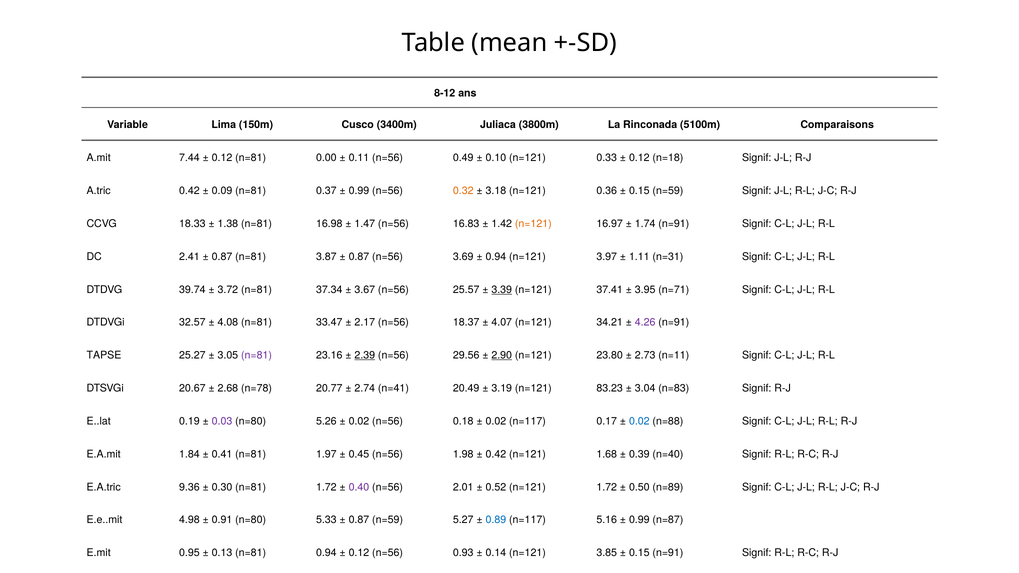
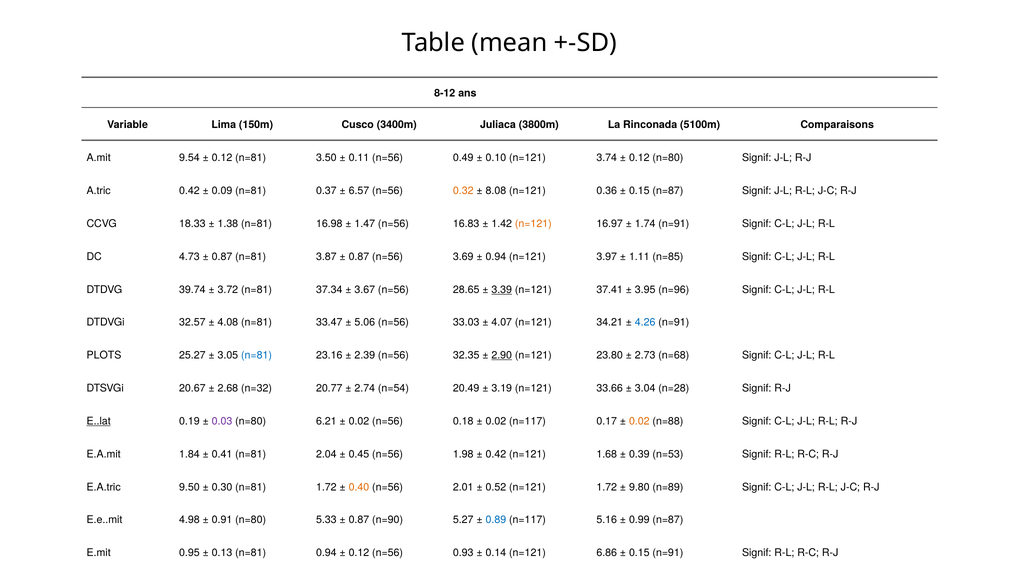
7.44: 7.44 -> 9.54 (189, 158)
0.00: 0.00 -> 3.50 (326, 158)
0.33: 0.33 -> 3.74 (607, 158)
0.12 n=18: n=18 -> n=80 (668, 158)
0.99: 0.99 -> 6.57 (359, 191)
3.18: 3.18 -> 8.08 (496, 191)
0.15 n=59: n=59 -> n=87 (668, 191)
DC 2.41: 2.41 -> 4.73 (189, 257)
n=31: n=31 -> n=85 (668, 257)
25.57: 25.57 -> 28.65 (466, 290)
n=71: n=71 -> n=96 (674, 290)
2.17: 2.17 -> 5.06 (365, 323)
18.37: 18.37 -> 33.03 (466, 323)
4.26 colour: purple -> blue (645, 323)
TAPSE: TAPSE -> PLOTS (104, 355)
n=81 colour: purple -> blue (257, 355)
2.39 underline: present -> none (365, 355)
29.56: 29.56 -> 32.35 (466, 355)
n=11: n=11 -> n=68 (674, 355)
2.68 n=78: n=78 -> n=32 (257, 388)
n=41: n=41 -> n=54 (393, 388)
83.23: 83.23 -> 33.66 (610, 388)
3.04 n=83: n=83 -> n=28 (674, 388)
E..lat underline: none -> present (99, 421)
5.26: 5.26 -> 6.21 (326, 421)
0.02 colour: blue -> orange (639, 421)
1.97: 1.97 -> 2.04 (326, 454)
n=40: n=40 -> n=53 (668, 454)
9.36: 9.36 -> 9.50 (189, 487)
0.40 colour: purple -> orange (359, 487)
0.50: 0.50 -> 9.80 (639, 487)
0.87 n=59: n=59 -> n=90 (388, 520)
3.85: 3.85 -> 6.86 (607, 553)
